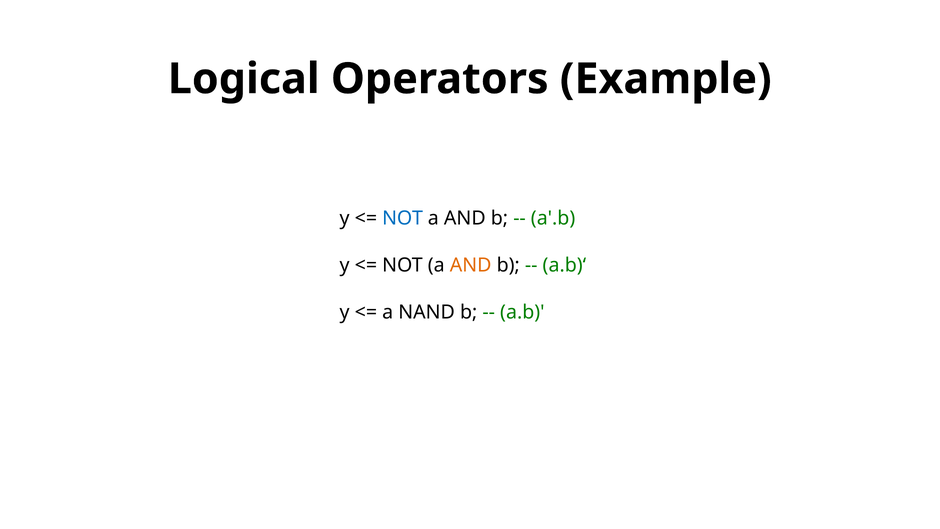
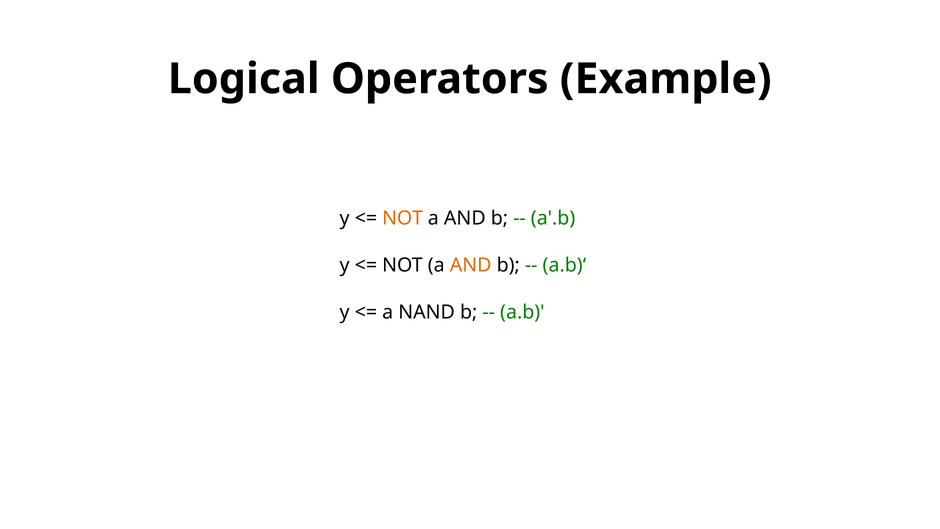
NOT colour: blue -> orange (403, 218)
